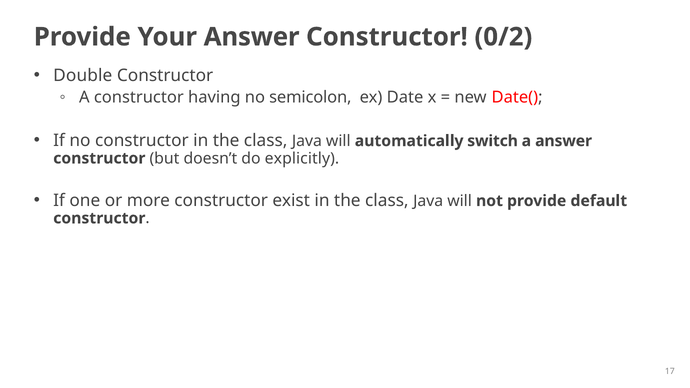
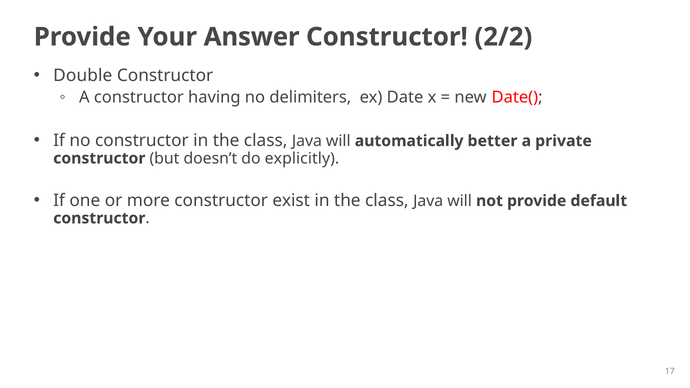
0/2: 0/2 -> 2/2 (503, 37)
semicolon: semicolon -> delimiters (310, 97)
switch: switch -> better (492, 141)
a answer: answer -> private (563, 141)
